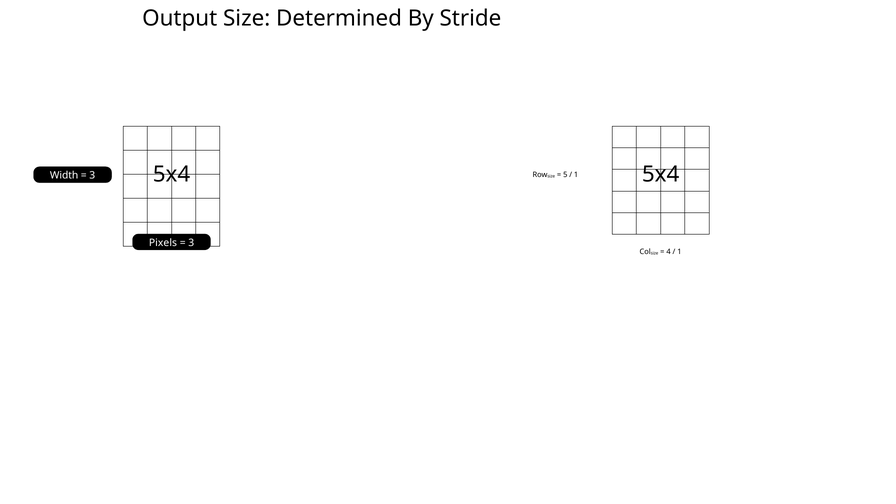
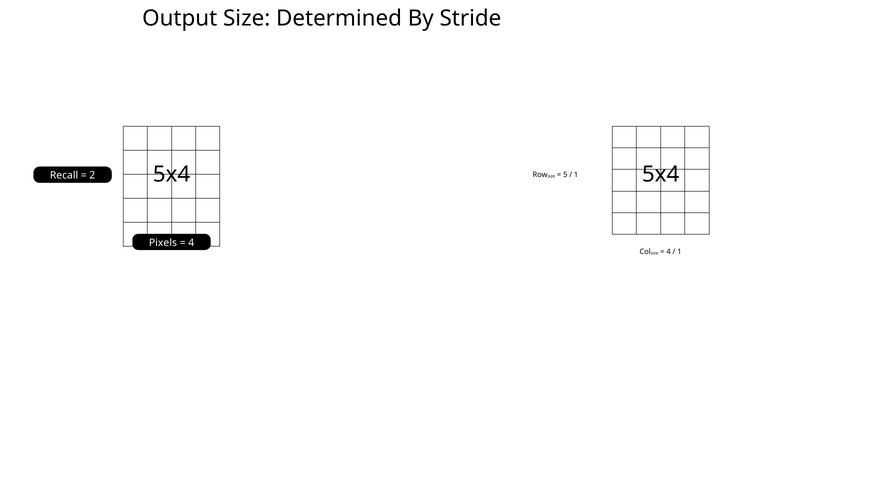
Width: Width -> Recall (64, 175)
3: 3 -> 2 (92, 175)
3: 3 -> 4 (191, 243)
